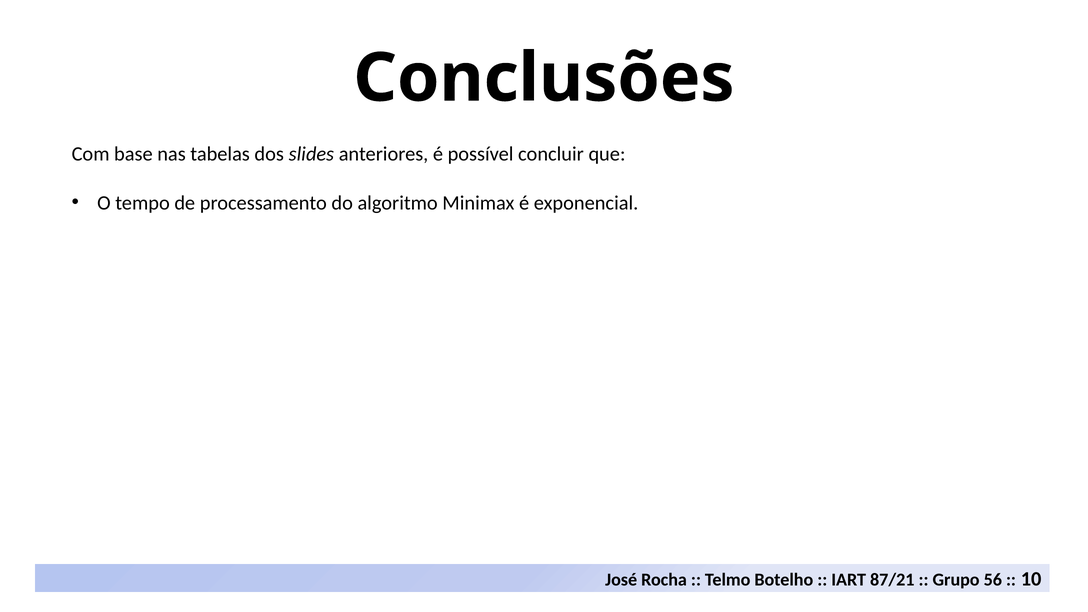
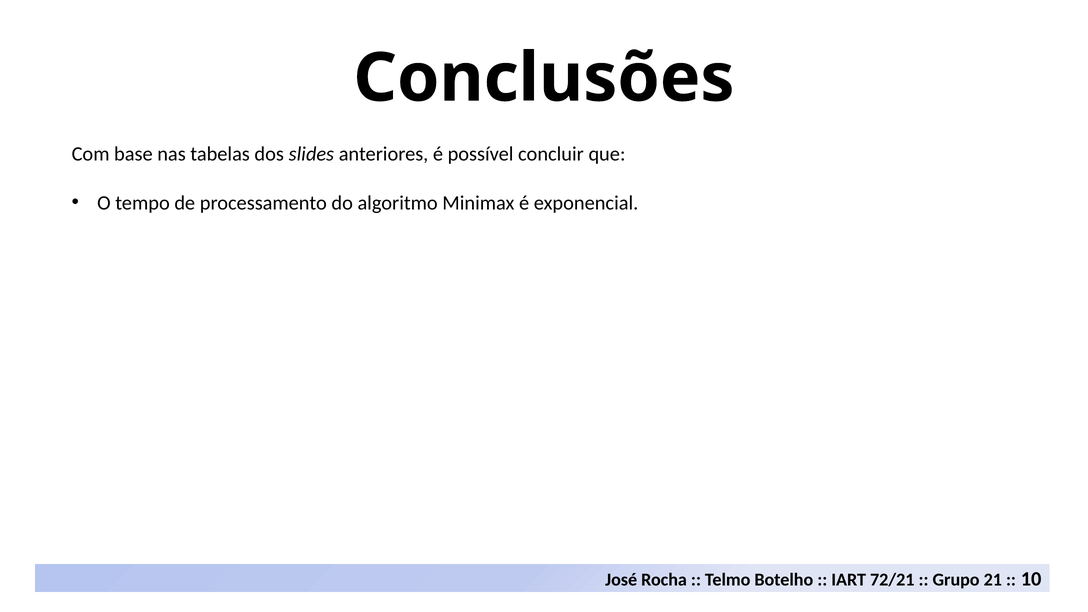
87/21: 87/21 -> 72/21 (892, 580)
56: 56 -> 21 (993, 580)
